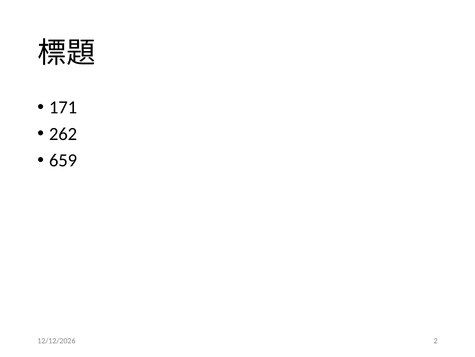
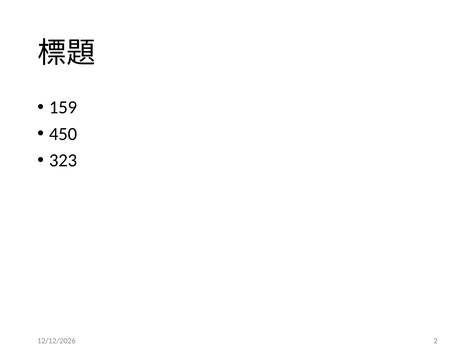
171: 171 -> 159 (63, 107)
262: 262 -> 450 (63, 134)
659: 659 -> 323 (63, 160)
